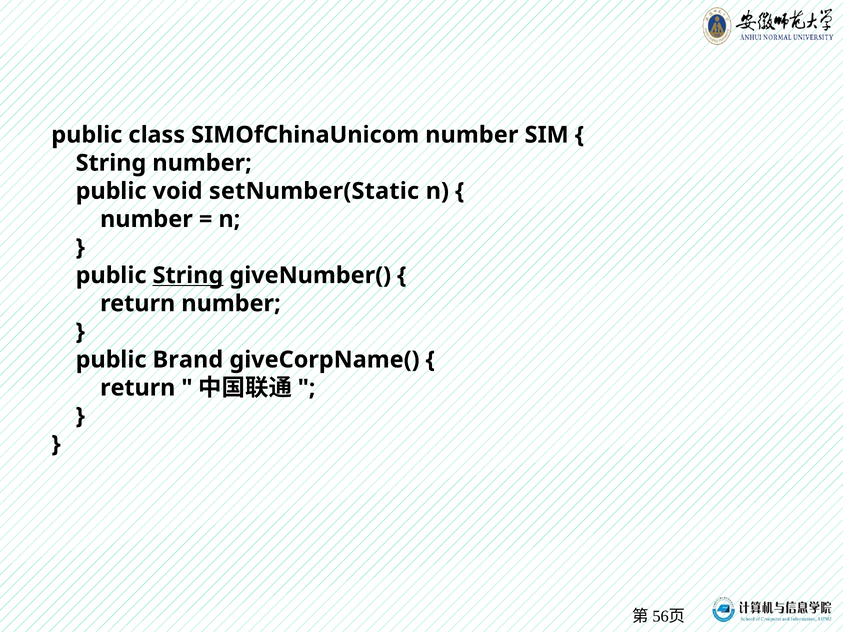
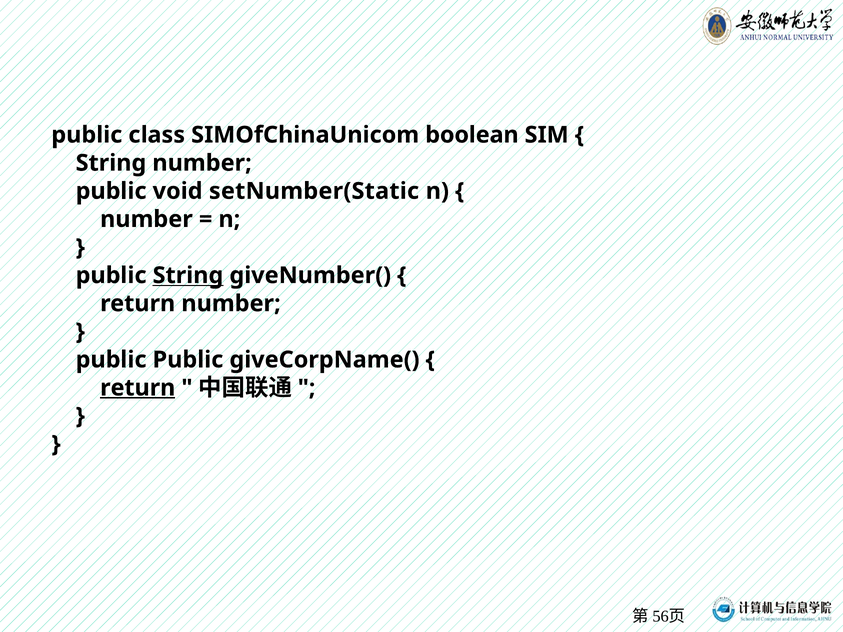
SIMOfChinaUnicom number: number -> boolean (472, 135)
public Brand: Brand -> Public (188, 360)
return underline: none -> present (138, 388)
